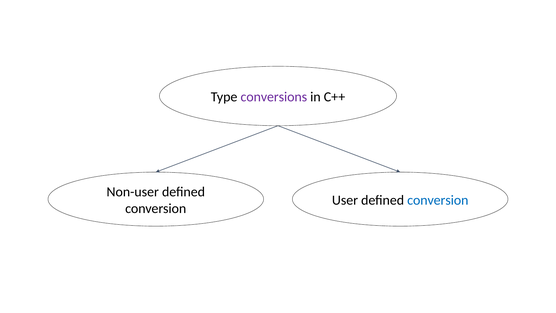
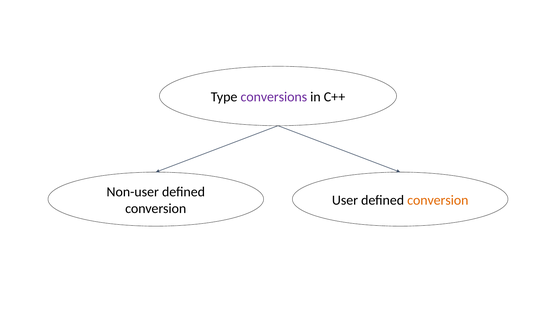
conversion colour: blue -> orange (438, 200)
